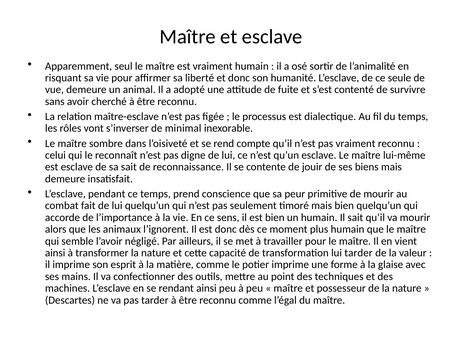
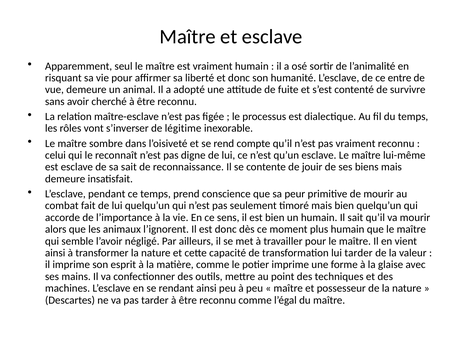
seule: seule -> entre (400, 78)
minimal: minimal -> légitime (183, 128)
